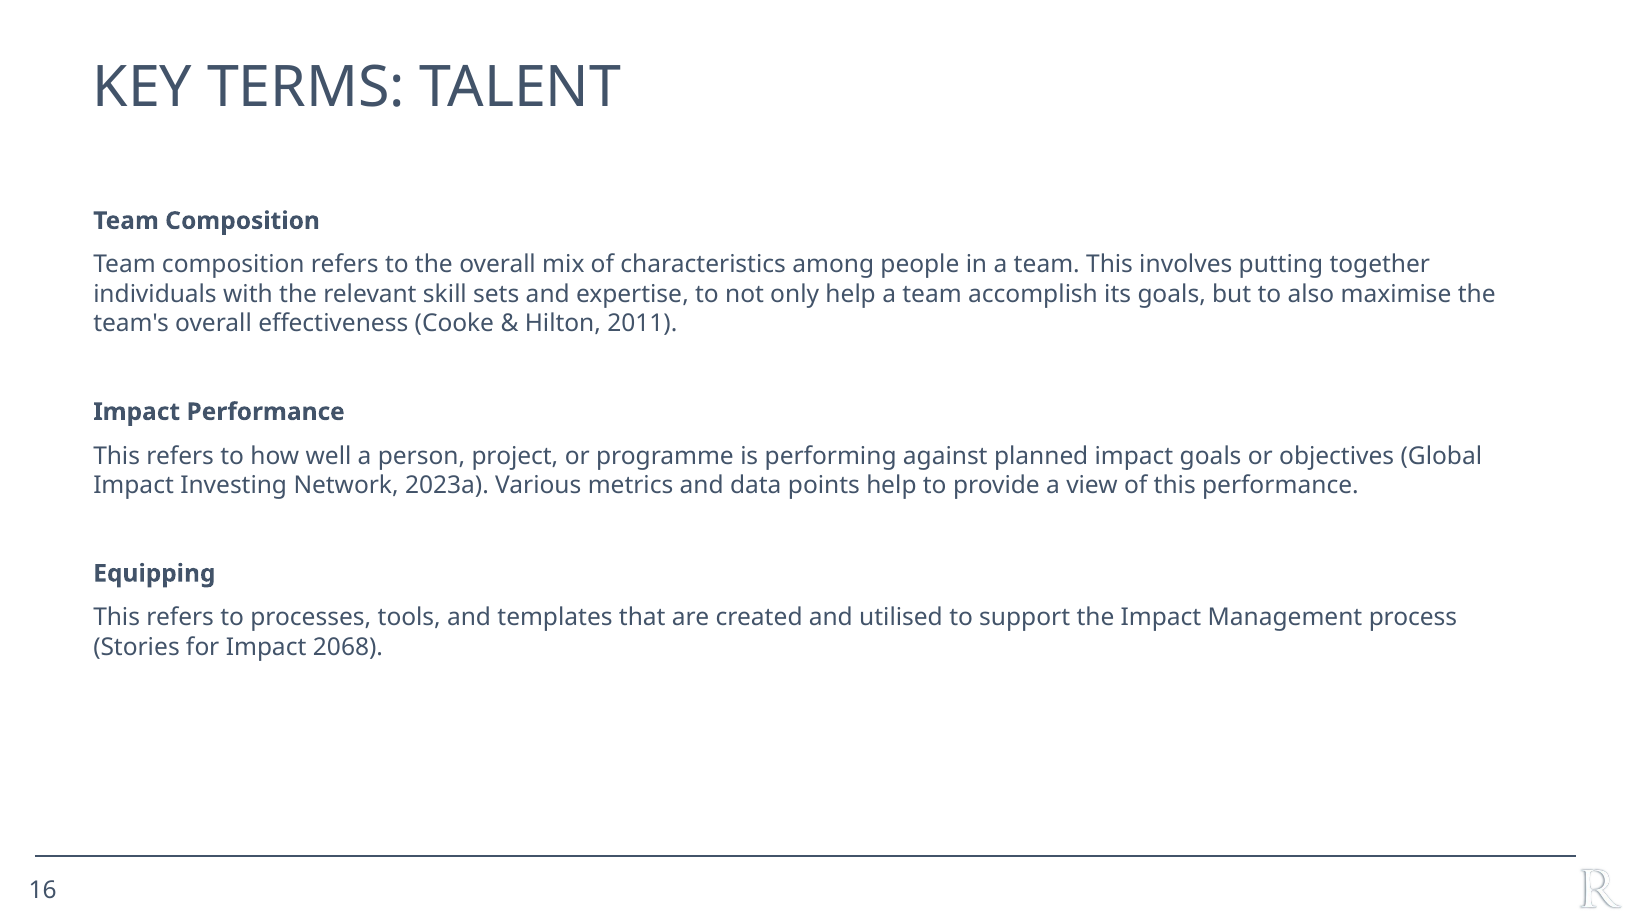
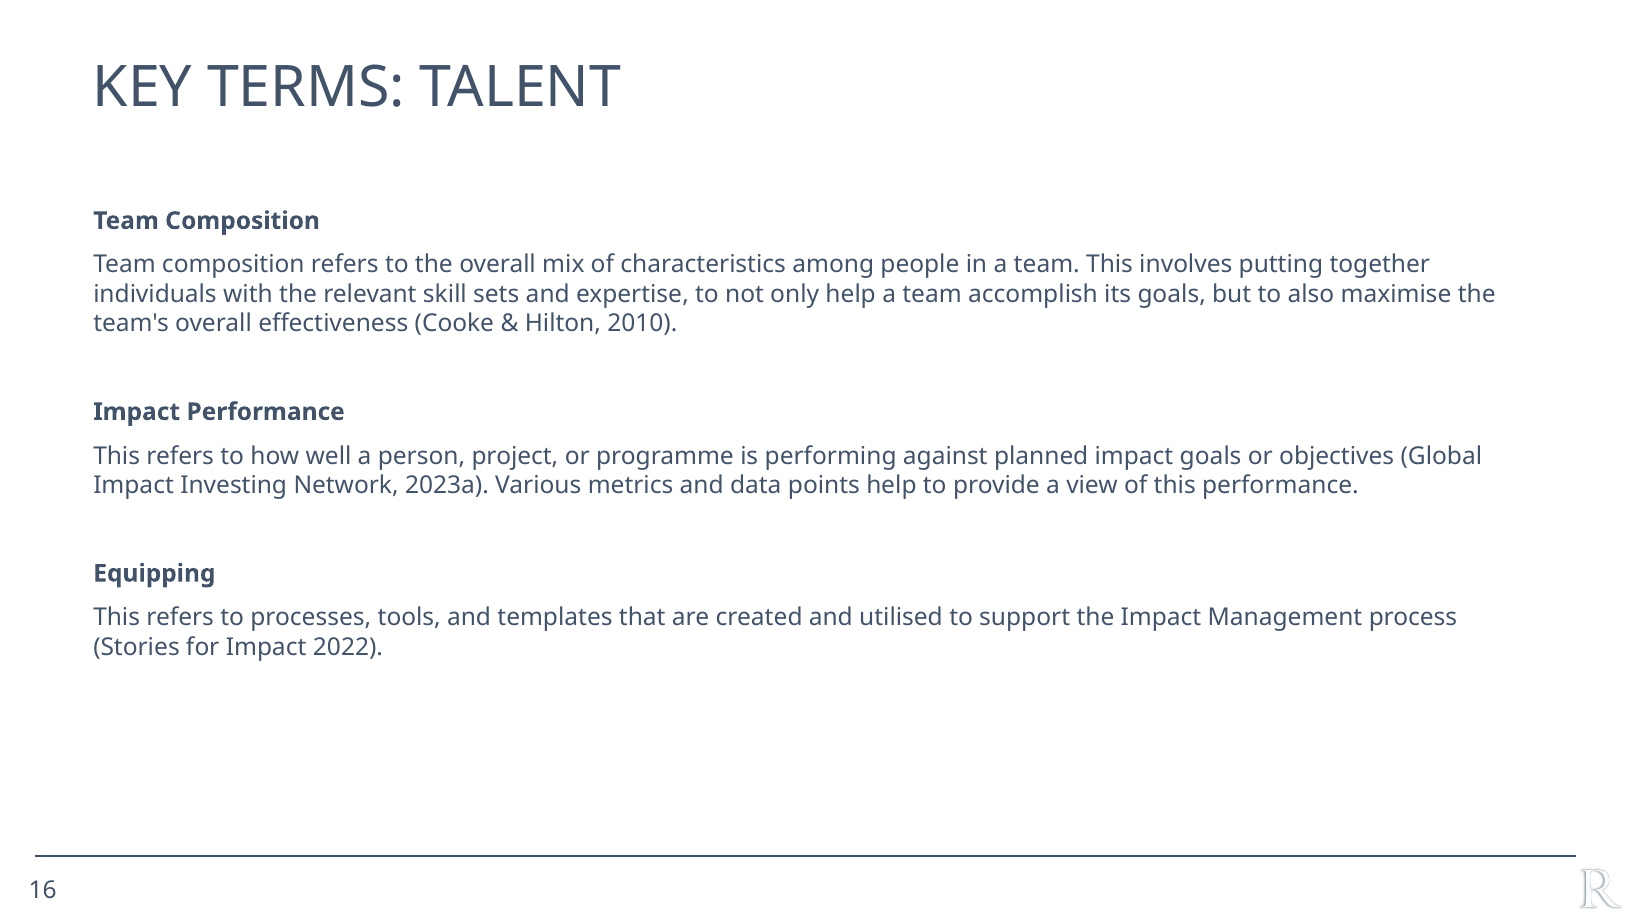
2011: 2011 -> 2010 (642, 324)
2068: 2068 -> 2022 (348, 647)
